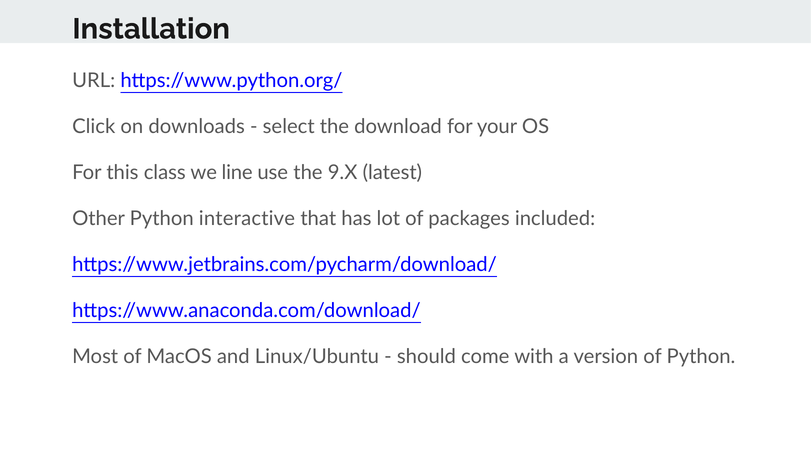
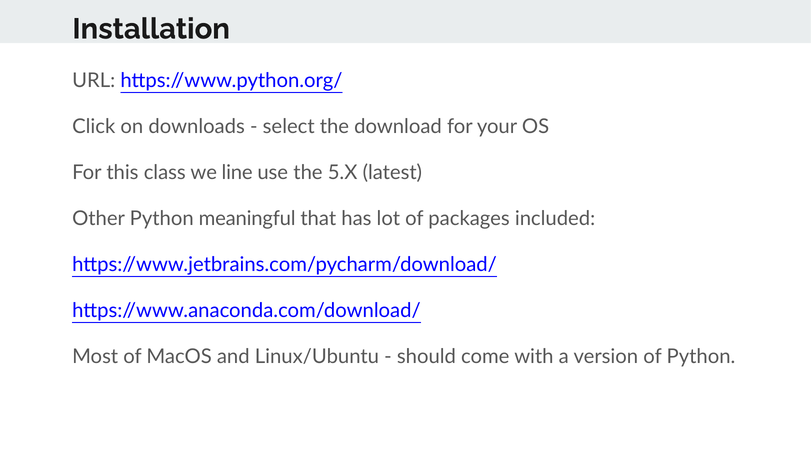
9.X: 9.X -> 5.X (343, 173)
interactive: interactive -> meaningful (247, 219)
